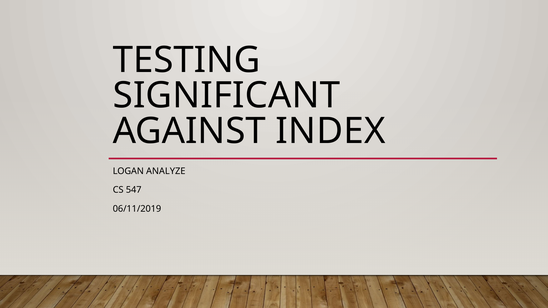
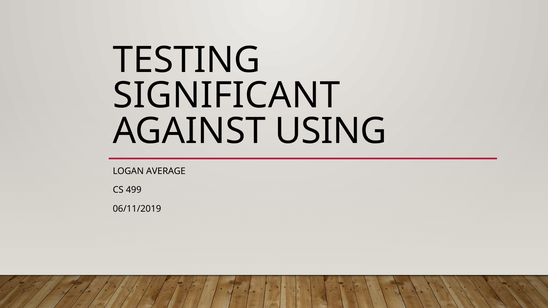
INDEX: INDEX -> USING (331, 131)
ANALYZE: ANALYZE -> AVERAGE (166, 171)
547: 547 -> 499 (134, 190)
